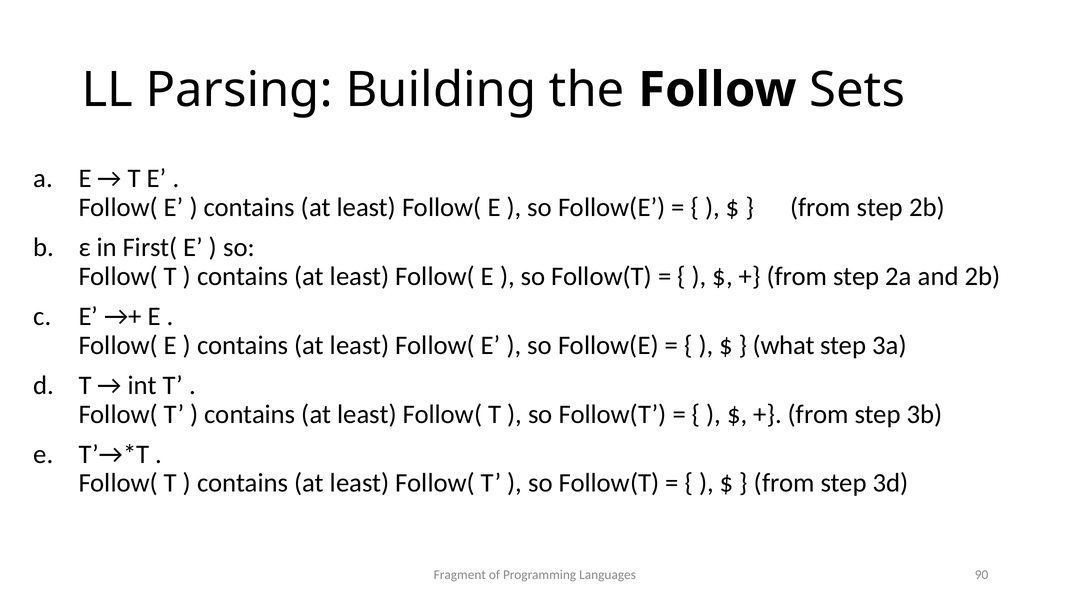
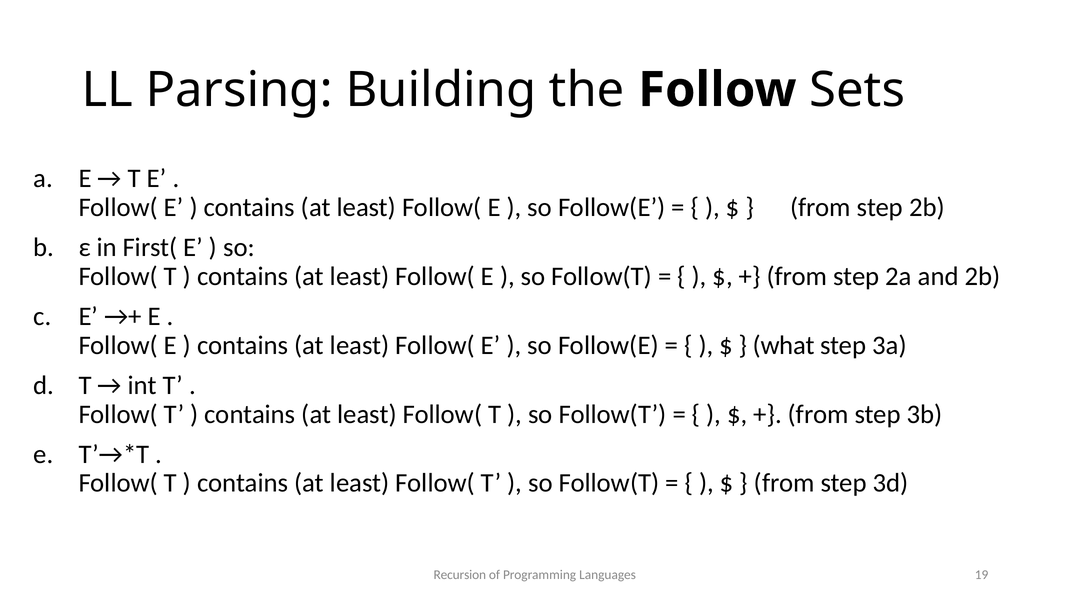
Fragment: Fragment -> Recursion (460, 575)
90: 90 -> 19 (982, 575)
